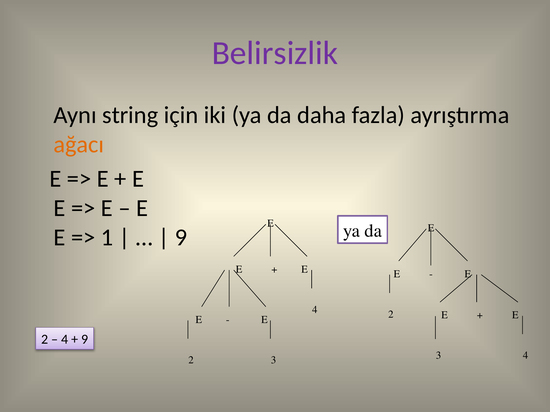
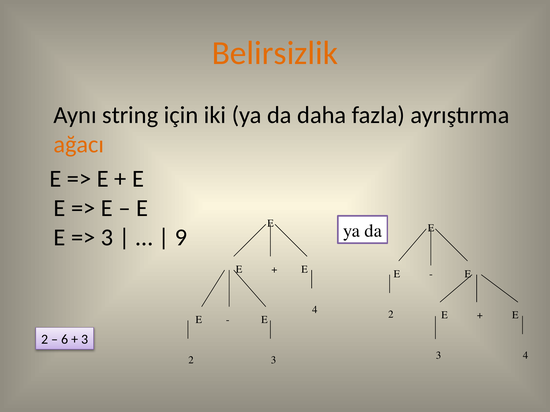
Belirsizlik colour: purple -> orange (275, 53)
1: 1 -> 3 (107, 238)
4: 4 -> 6 (65, 340)
9: 9 -> 3 (85, 340)
